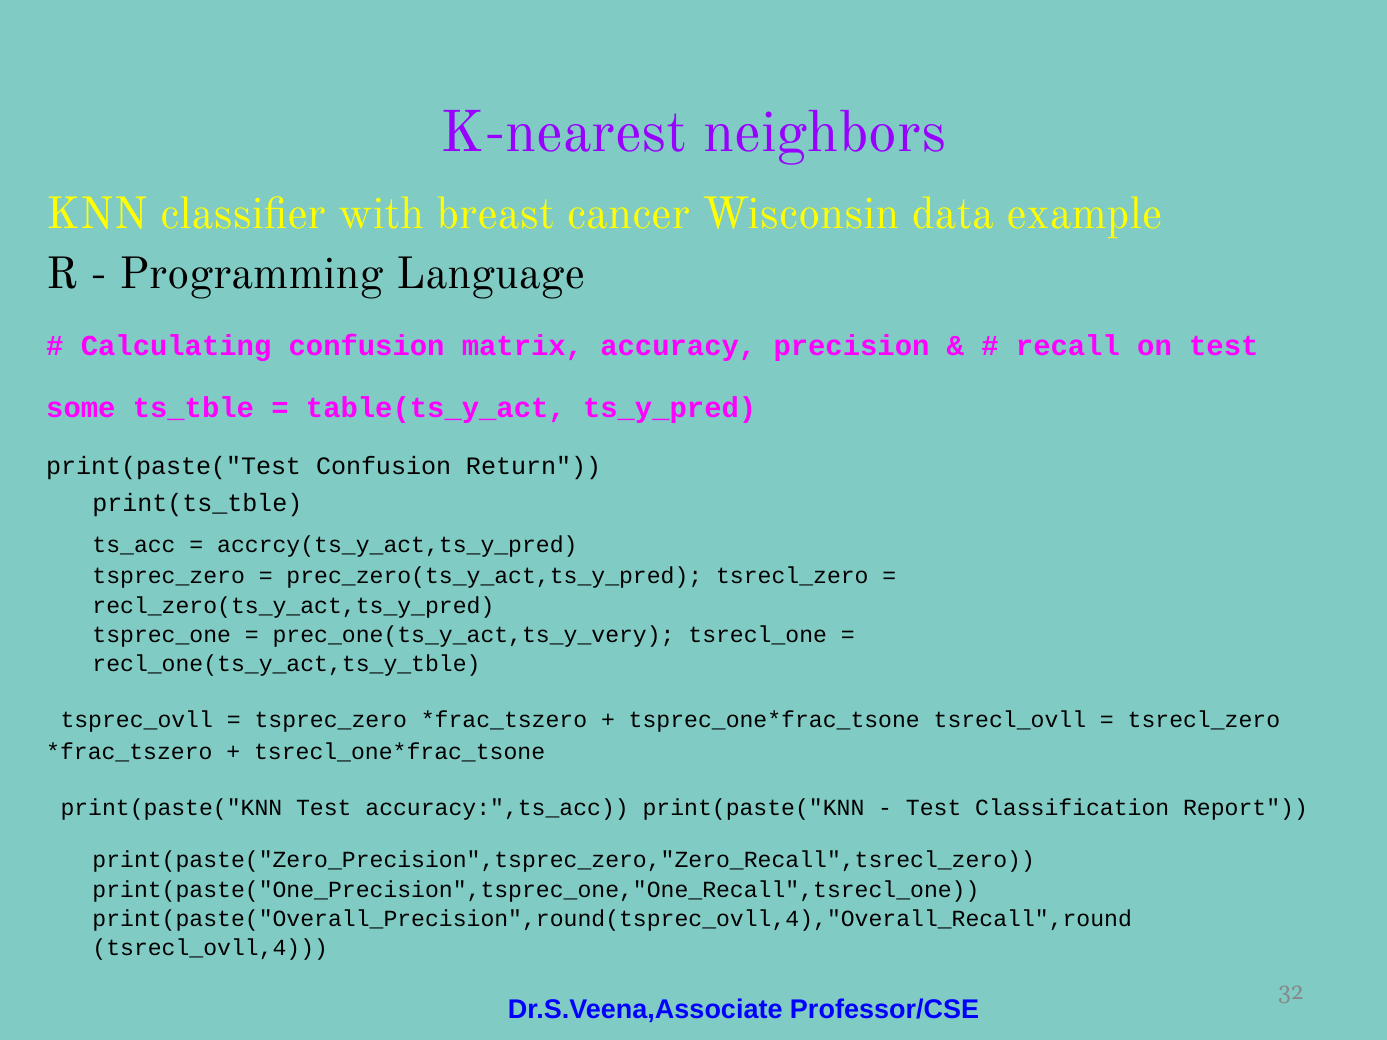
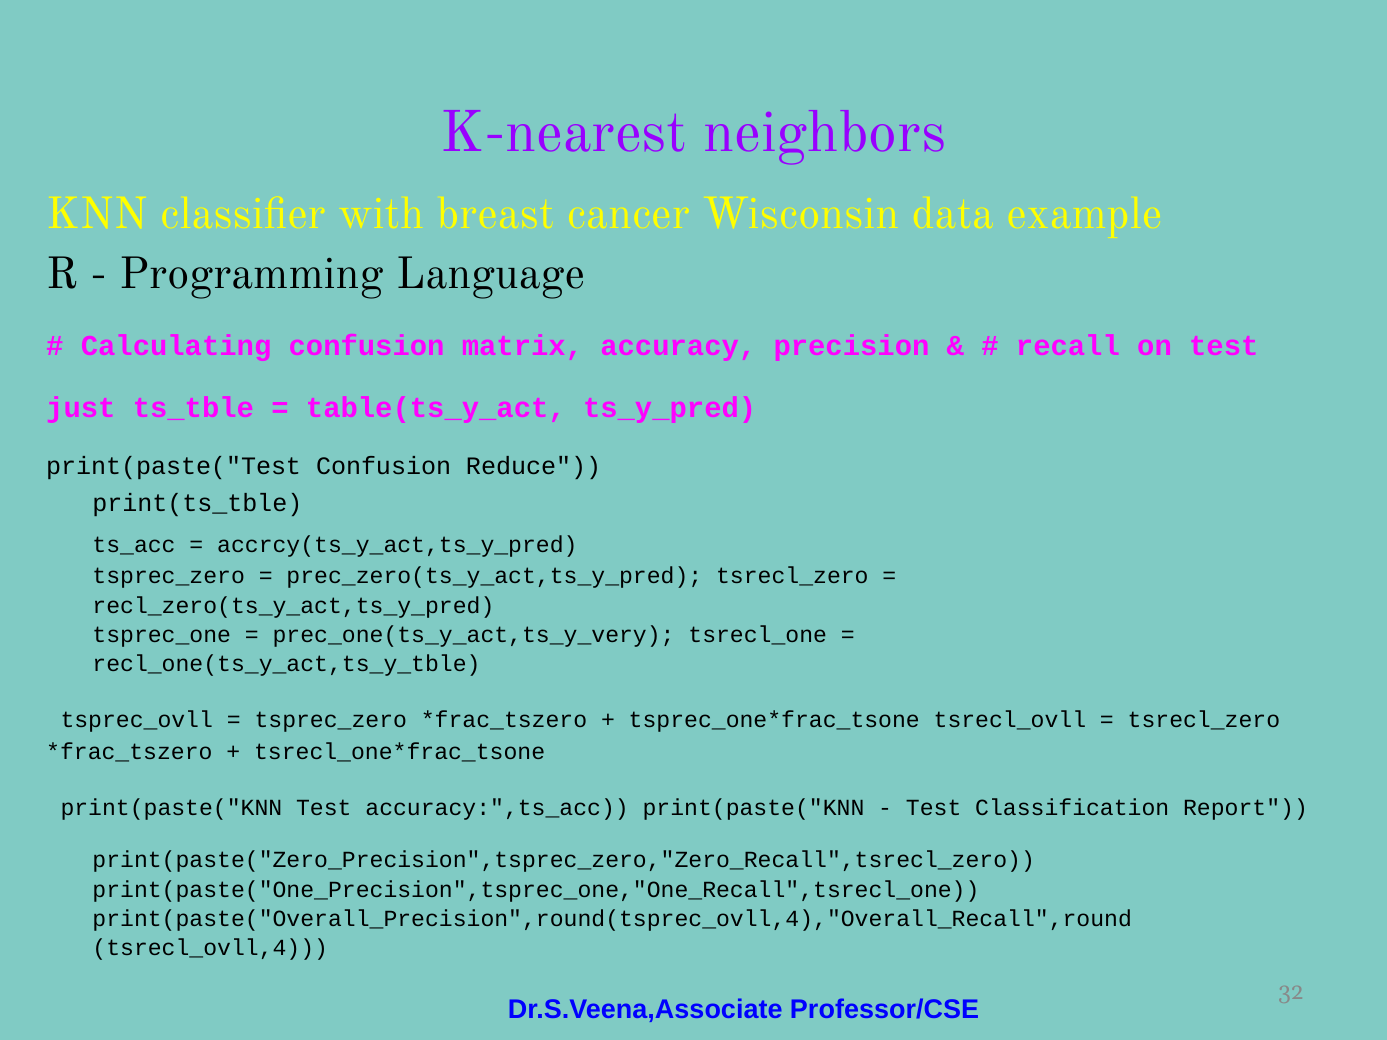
some: some -> just (81, 408)
Return: Return -> Reduce (534, 466)
